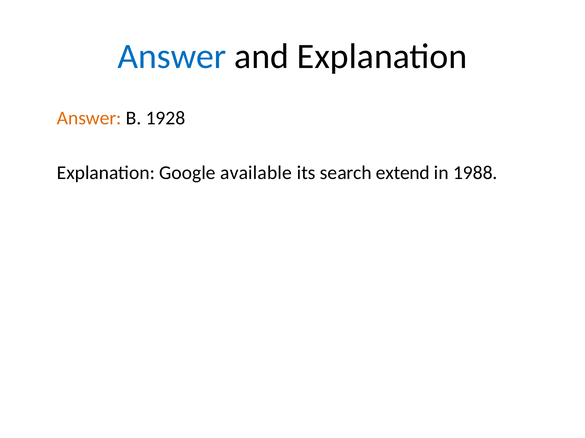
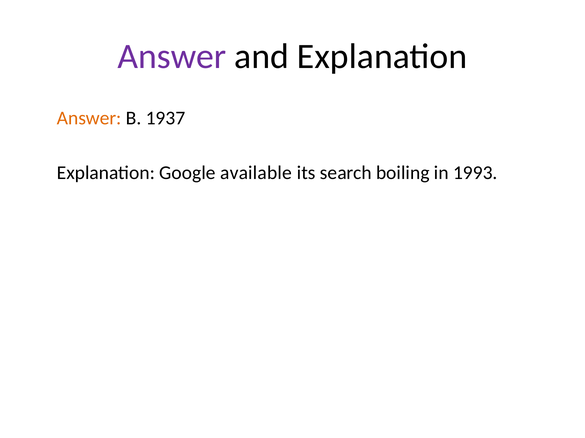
Answer colour: blue -> purple (172, 57)
1928: 1928 -> 1937 (166, 118)
extend: extend -> boiling (403, 173)
1988: 1988 -> 1993 (475, 173)
